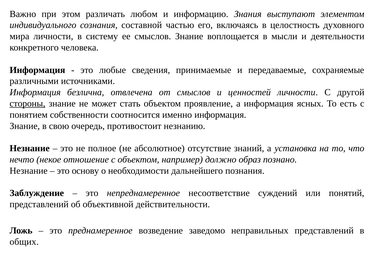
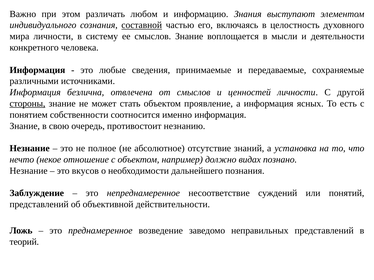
составной underline: none -> present (142, 25)
образ: образ -> видах (250, 160)
основу: основу -> вкусов (85, 171)
общих: общих -> теорий (24, 242)
